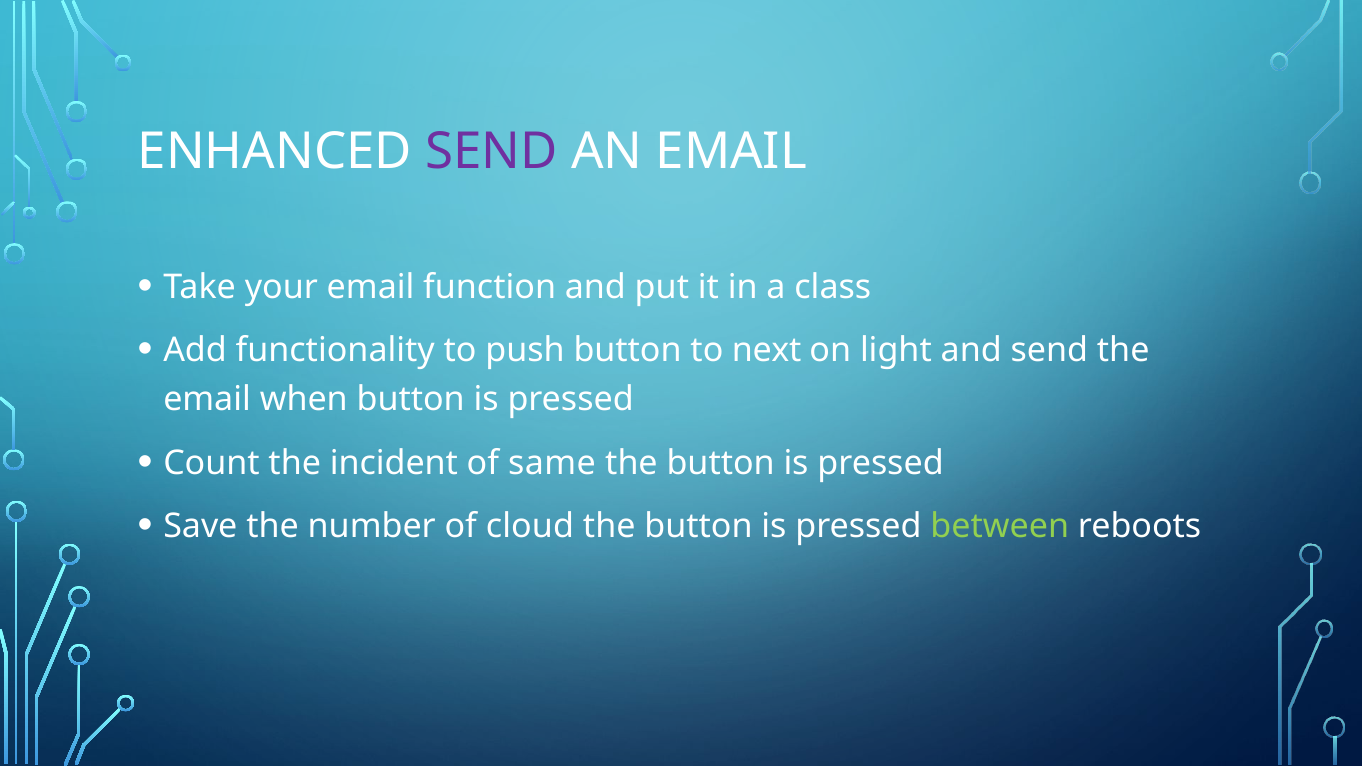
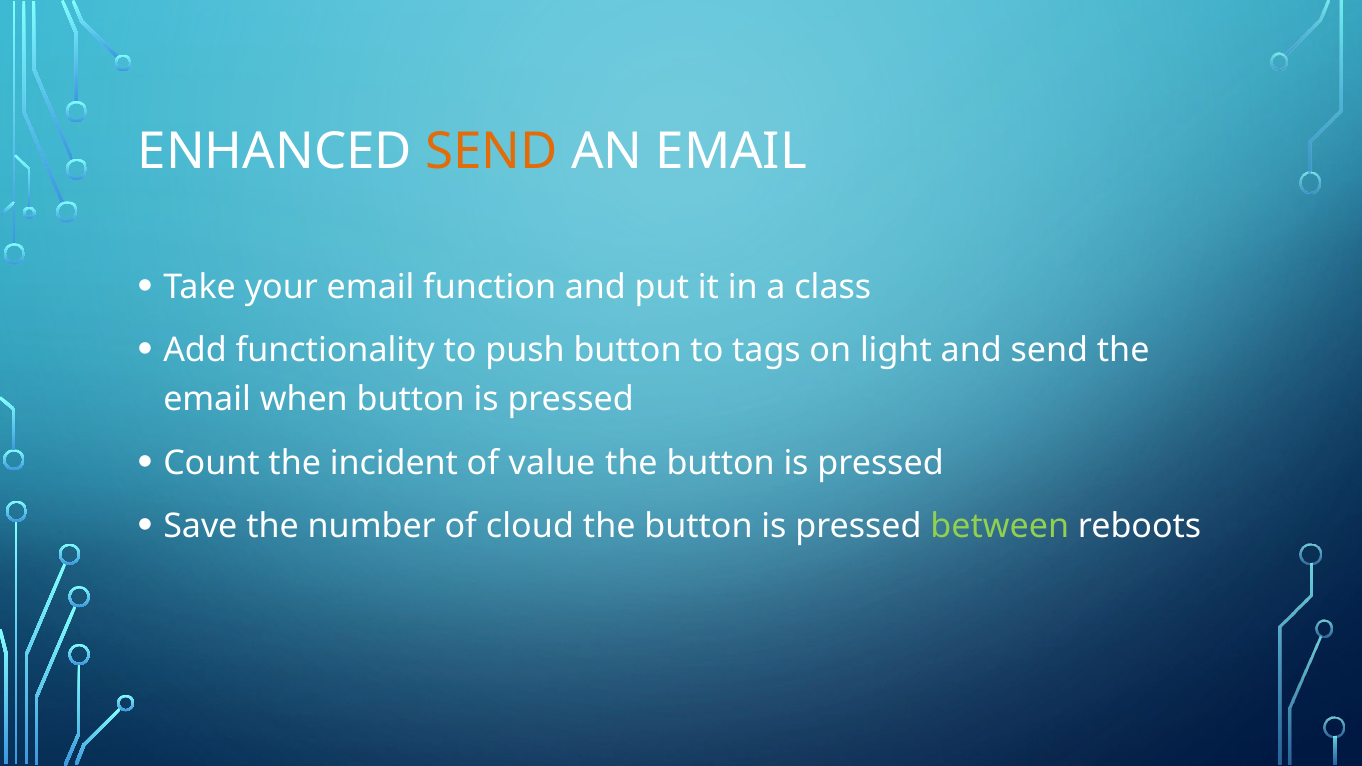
SEND colour: purple -> orange (492, 151)
next: next -> tags (766, 351)
same: same -> value (552, 463)
